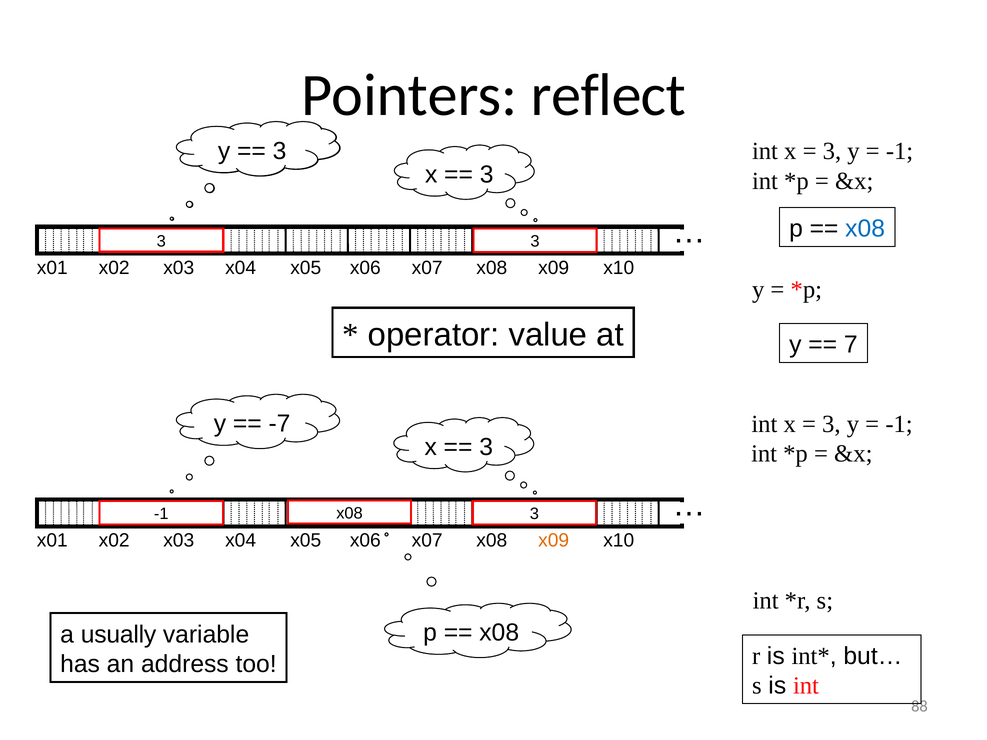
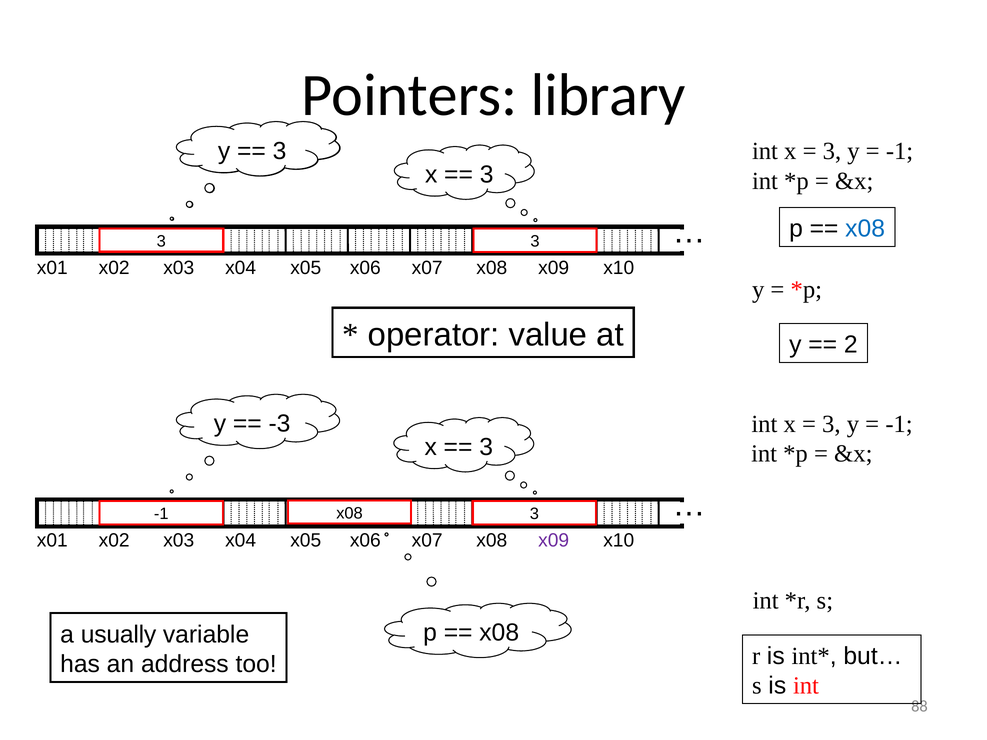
reflect: reflect -> library (608, 96)
7: 7 -> 2 (851, 345)
-7: -7 -> -3 (280, 424)
x09 colour: orange -> purple (554, 541)
